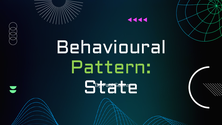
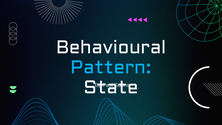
Pattern colour: light green -> light blue (111, 67)
